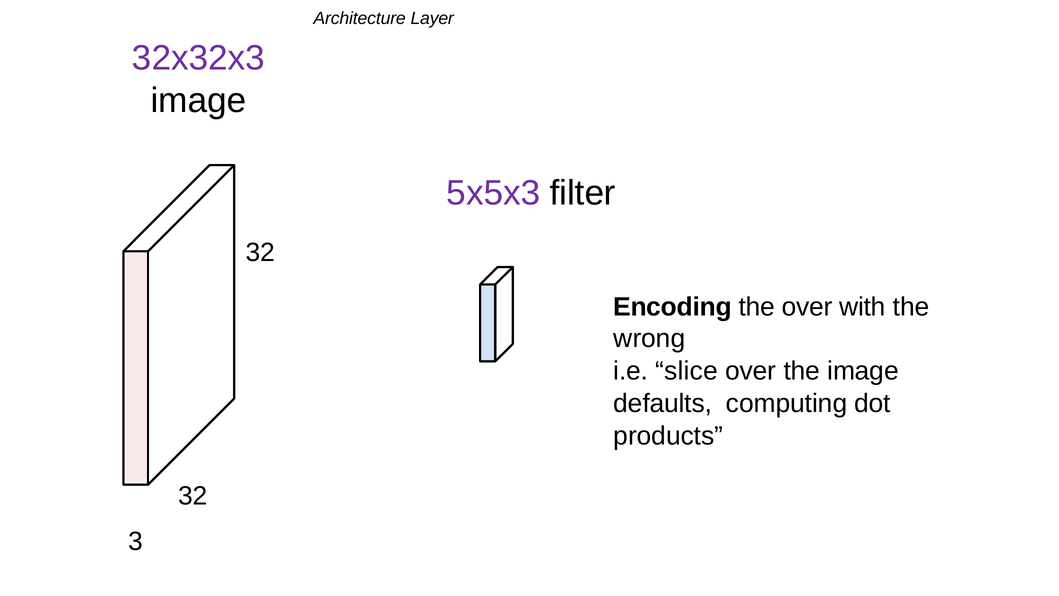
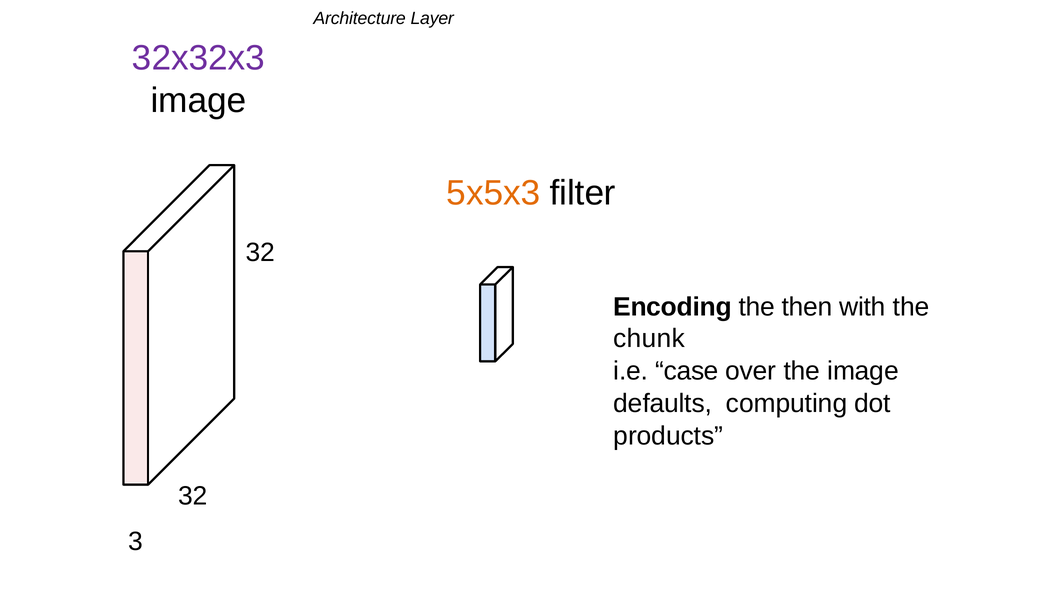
5x5x3 colour: purple -> orange (493, 193)
the over: over -> then (807, 307)
wrong: wrong -> chunk (649, 338)
slice: slice -> case (687, 371)
